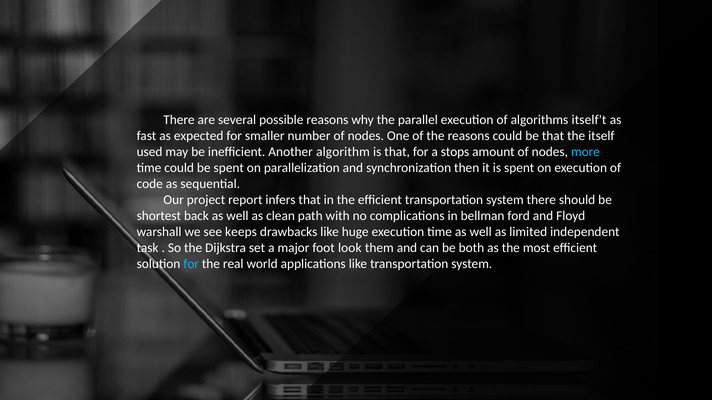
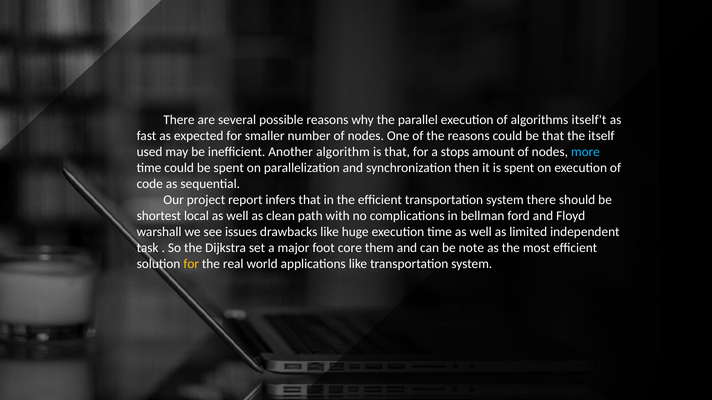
back: back -> local (196, 216)
keeps: keeps -> issues (241, 232)
look: look -> core (350, 248)
both: both -> note (471, 248)
for colour: light blue -> yellow (191, 264)
